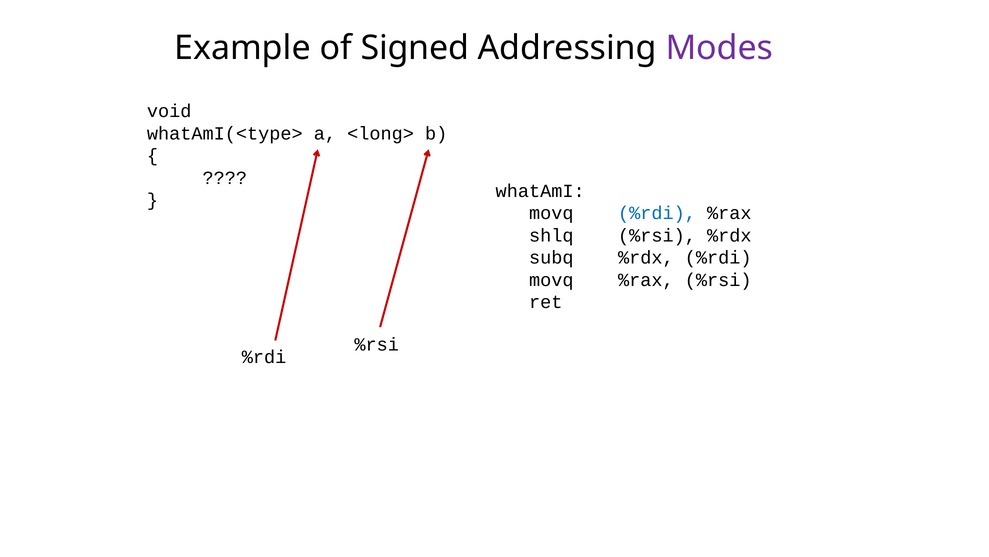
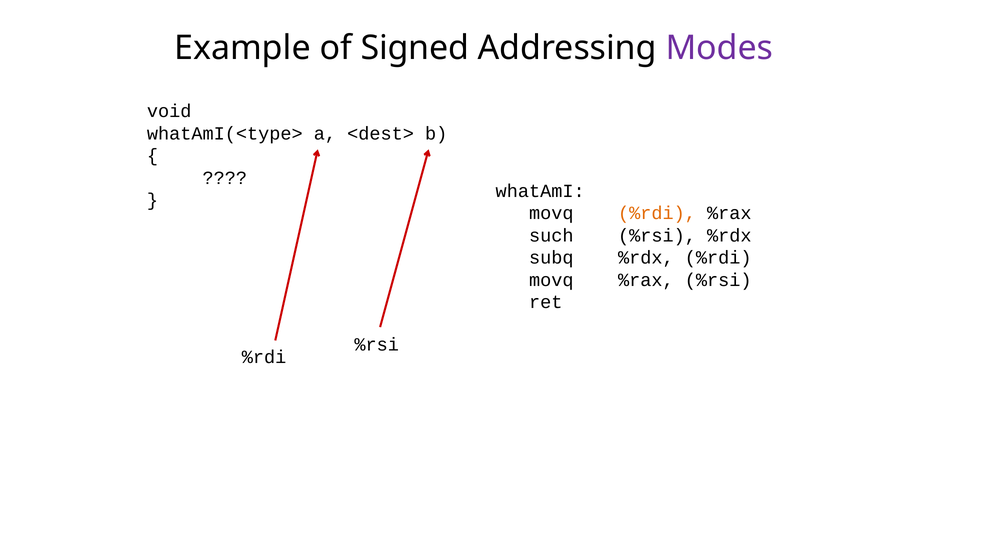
<long>: <long> -> <dest> (381, 133)
%rdi colour: blue -> orange (657, 213)
shlq: shlq -> such (551, 235)
